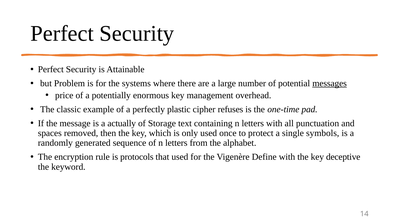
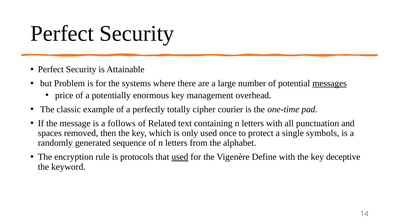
plastic: plastic -> totally (179, 109)
refuses: refuses -> courier (230, 109)
actually: actually -> follows (122, 124)
Storage: Storage -> Related (162, 124)
used underline: none -> present (180, 157)
